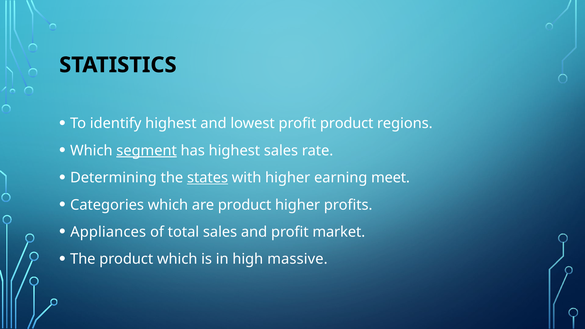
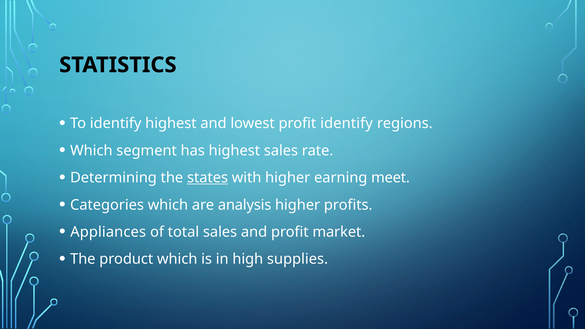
profit product: product -> identify (347, 123)
segment underline: present -> none (147, 151)
are product: product -> analysis (245, 205)
massive: massive -> supplies (298, 259)
